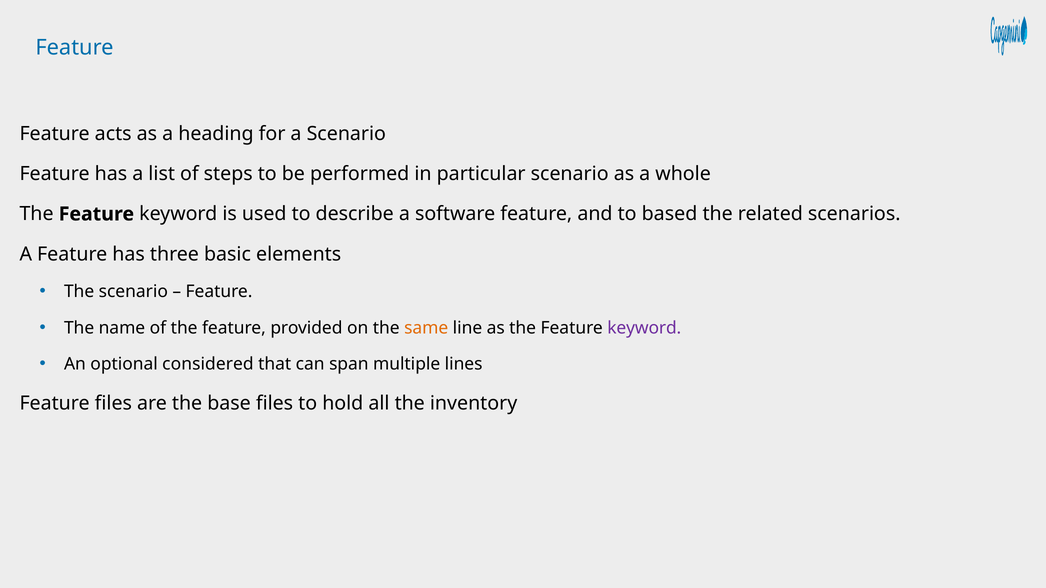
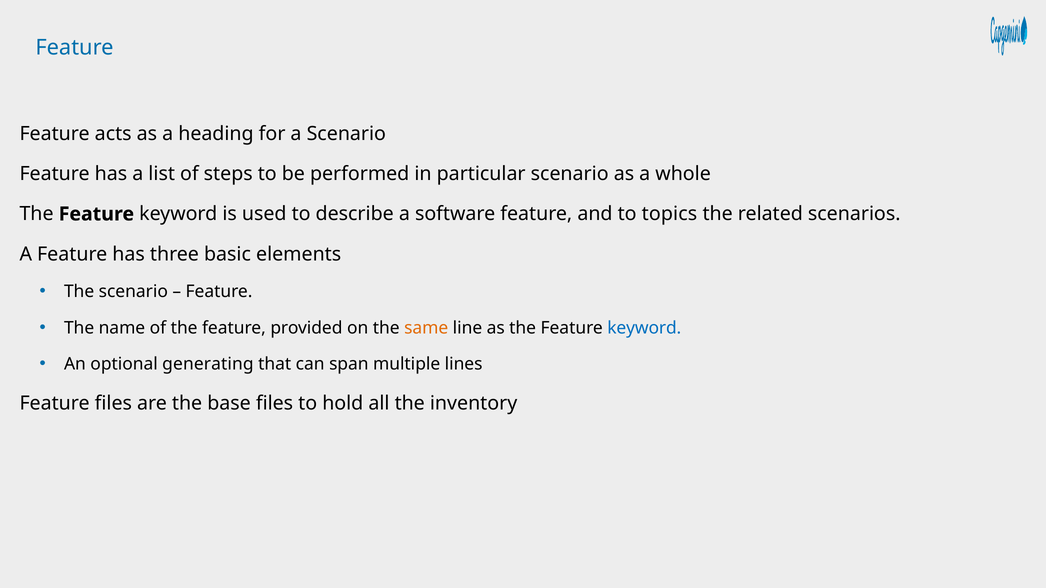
based: based -> topics (669, 214)
keyword colour: purple -> blue (644, 328)
considered: considered -> generating (208, 364)
